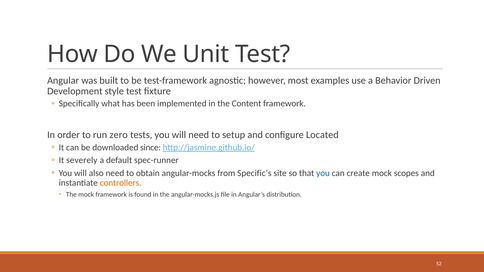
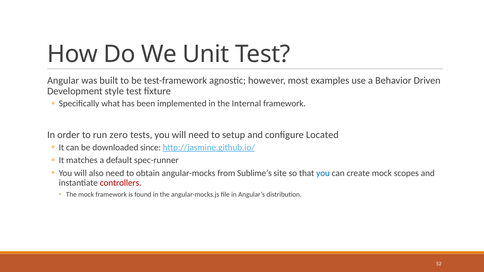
Content: Content -> Internal (246, 104)
severely: severely -> matches (82, 160)
Specific’s: Specific’s -> Sublime’s (254, 173)
controllers colour: orange -> red (121, 183)
